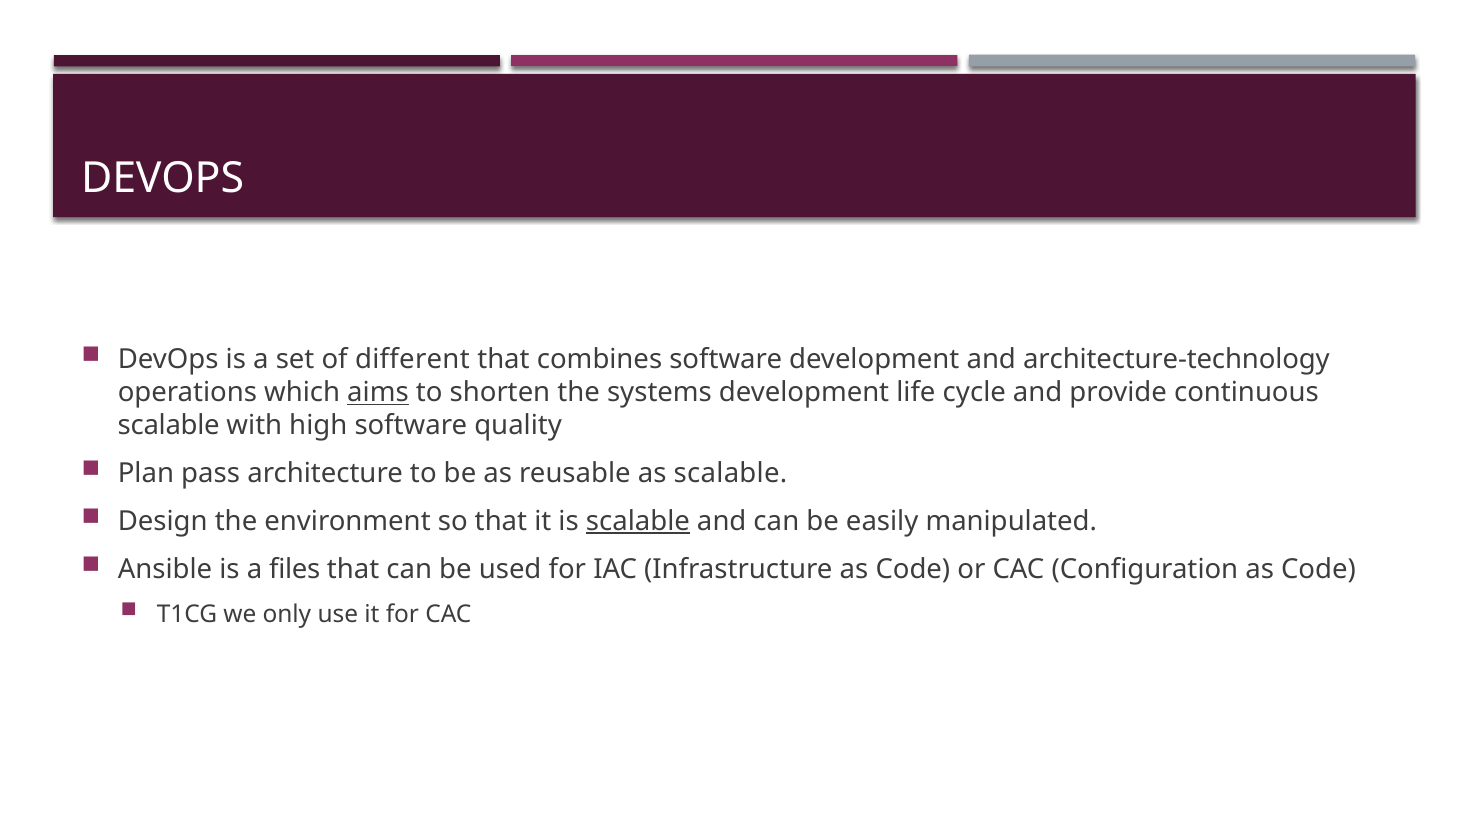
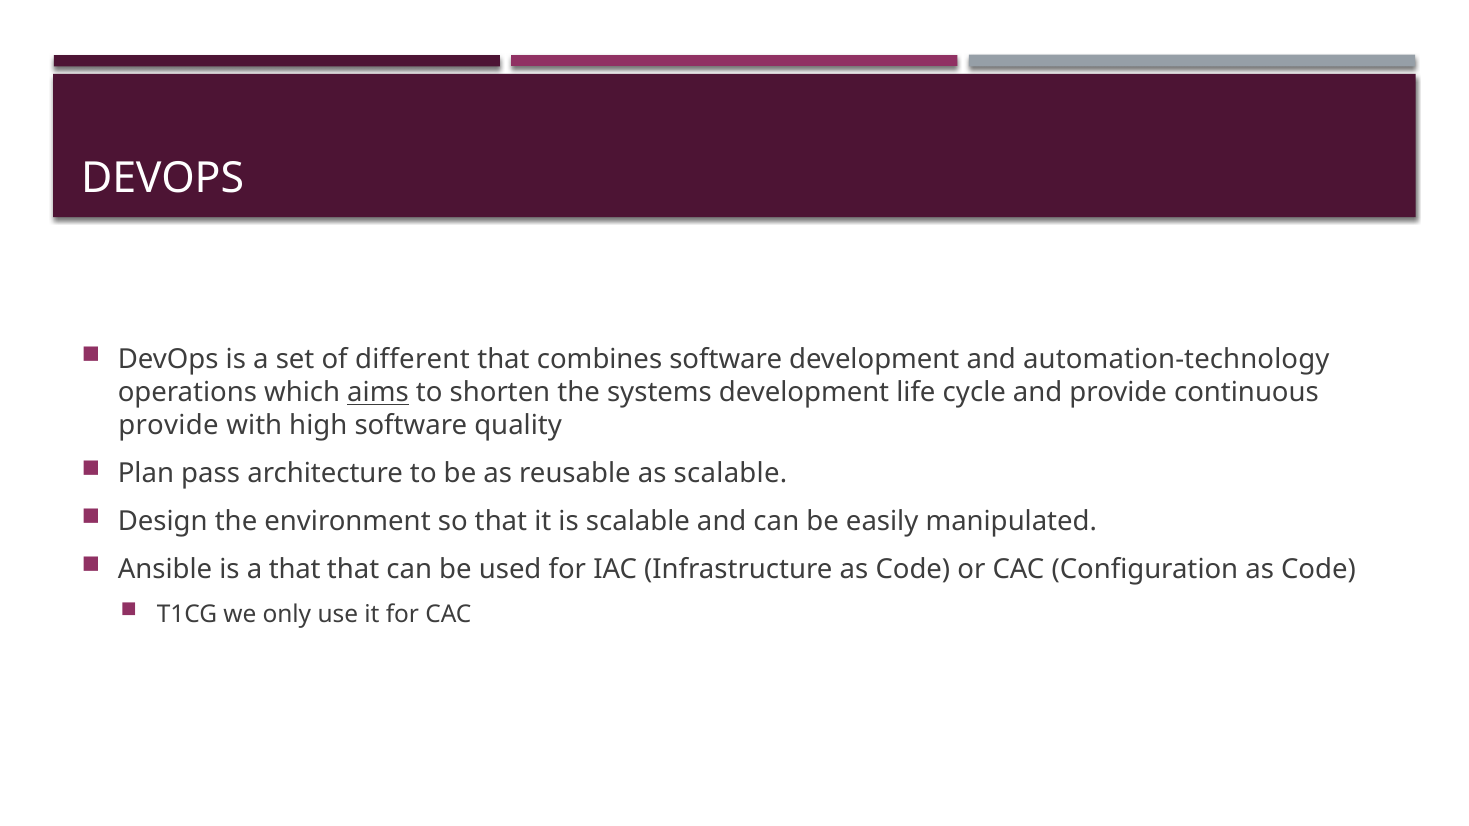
architecture-technology: architecture-technology -> automation-technology (1176, 360)
scalable: scalable -> provide (168, 426)
scalable underline: present -> none (638, 521)
a files: files -> that (295, 569)
